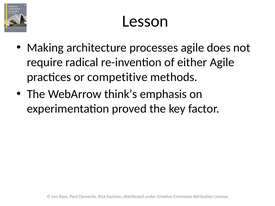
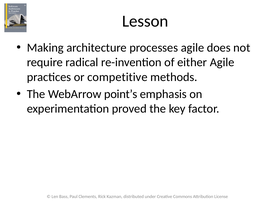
think’s: think’s -> point’s (121, 94)
